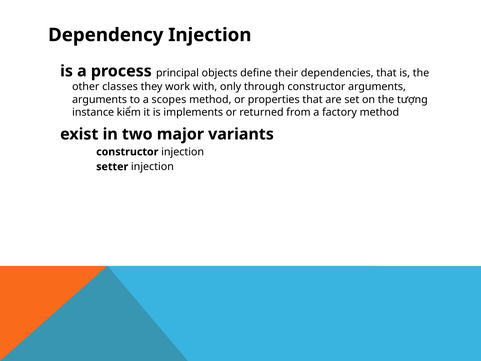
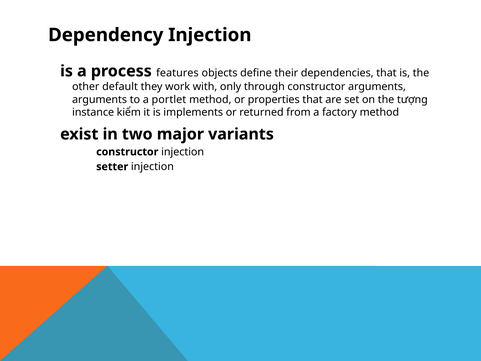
principal: principal -> features (177, 73)
classes: classes -> default (120, 87)
scopes: scopes -> portlet (169, 100)
